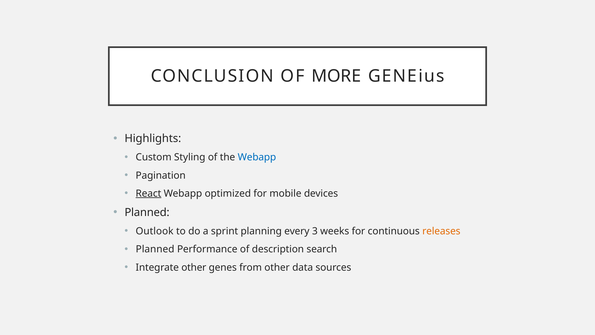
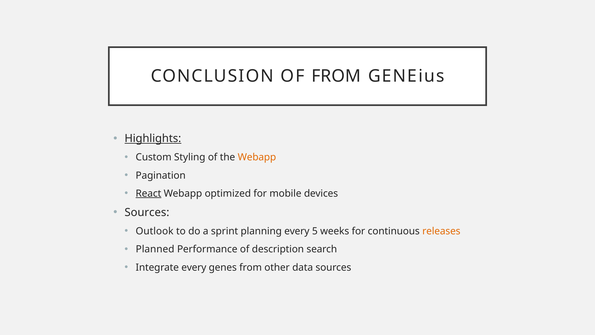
OF MORE: MORE -> FROM (336, 76)
Highlights underline: none -> present (153, 138)
Webapp colour: blue -> orange (257, 157)
Planned: Planned -> Sources (147, 212)
3: 3 -> 5 (315, 231)
Integrate other: other -> every (194, 267)
